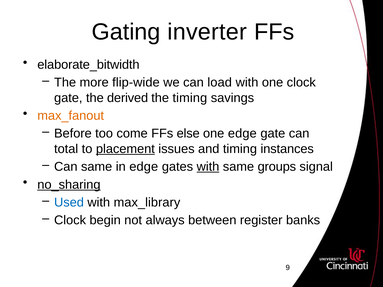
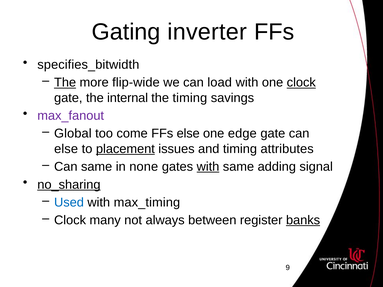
elaborate_bitwidth: elaborate_bitwidth -> specifies_bitwidth (88, 65)
The underline: none -> present (65, 83)
clock underline: none -> present (301, 83)
derived: derived -> internal (128, 98)
max_fanout colour: orange -> purple (71, 116)
Before: Before -> Global (73, 134)
total: total -> else (66, 149)
instances: instances -> attributes (287, 149)
in edge: edge -> none (144, 167)
groups: groups -> adding (277, 167)
max_library: max_library -> max_timing (147, 203)
begin: begin -> many (105, 220)
banks underline: none -> present (303, 220)
